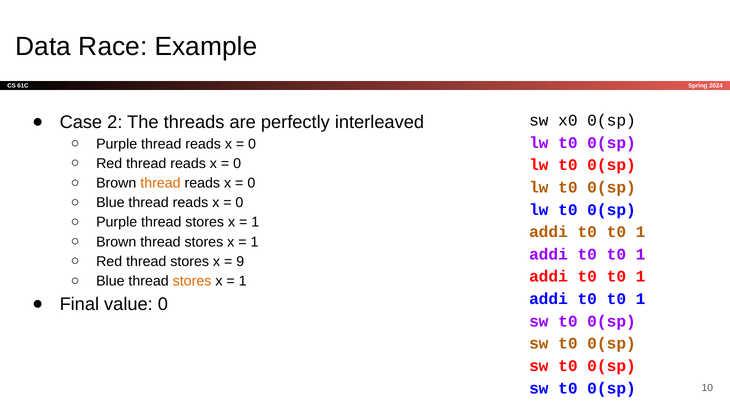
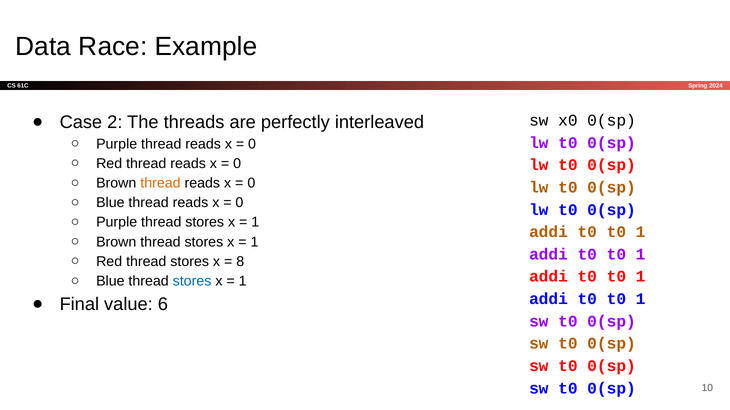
9: 9 -> 8 (240, 262)
stores colour: orange -> blue (192, 282)
value 0: 0 -> 6 (163, 305)
